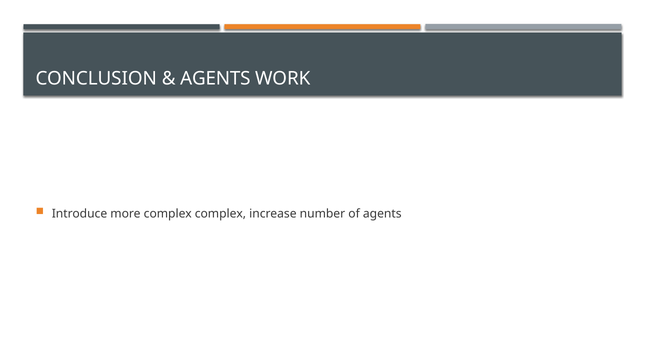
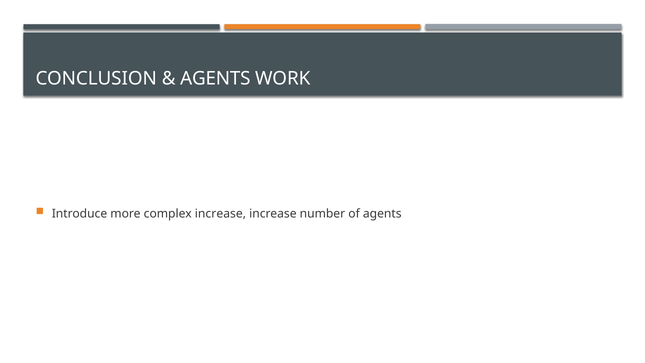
complex complex: complex -> increase (220, 213)
